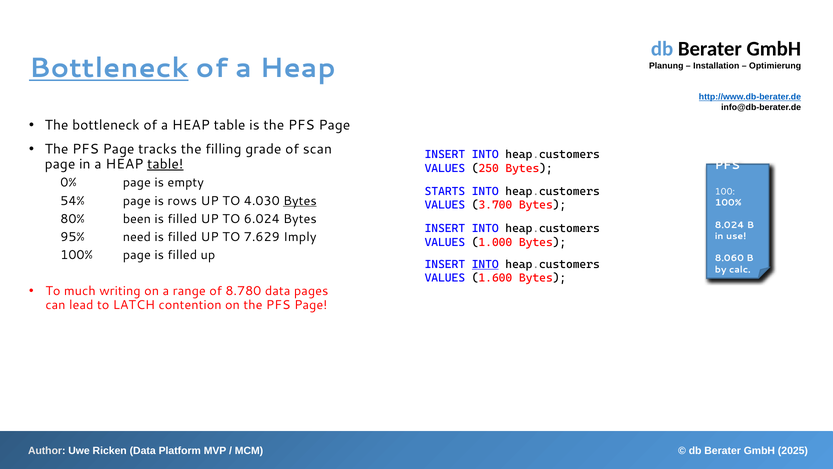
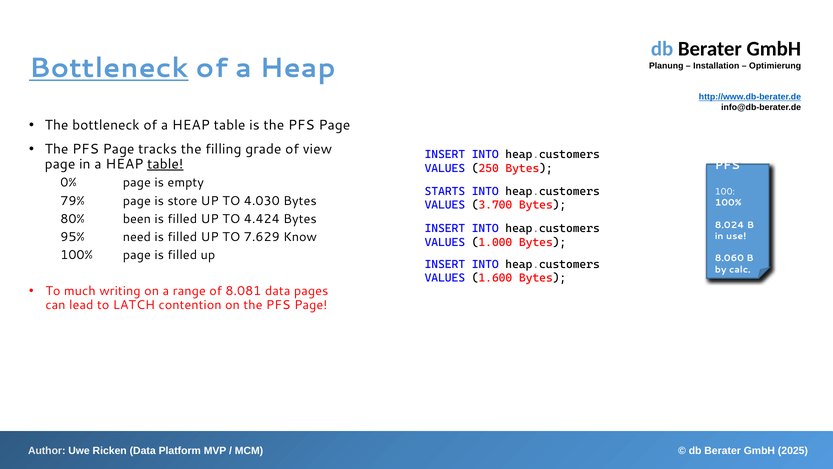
scan: scan -> view (317, 149)
54%: 54% -> 79% (73, 201)
rows: rows -> store (182, 201)
Bytes underline: present -> none (300, 201)
6.024: 6.024 -> 4.424 (262, 219)
Imply: Imply -> Know (300, 237)
INTO underline: present -> none (485, 264)
8.780: 8.780 -> 8.081 (243, 291)
